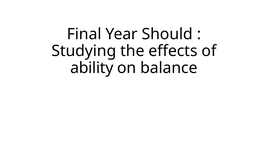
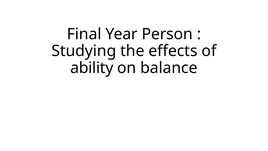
Should: Should -> Person (167, 34)
